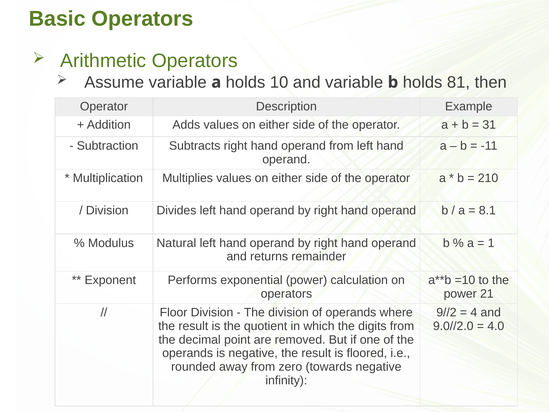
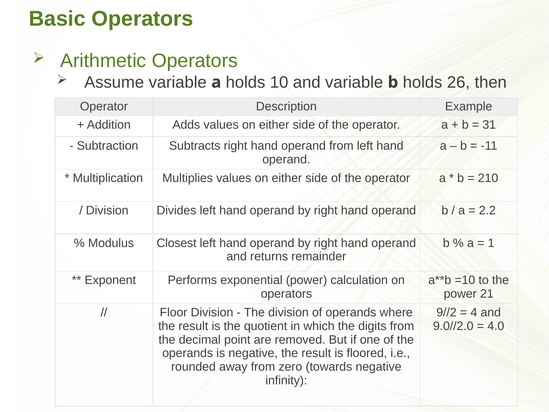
81: 81 -> 26 (458, 82)
8.1: 8.1 -> 2.2 (487, 210)
Natural: Natural -> Closest (176, 243)
